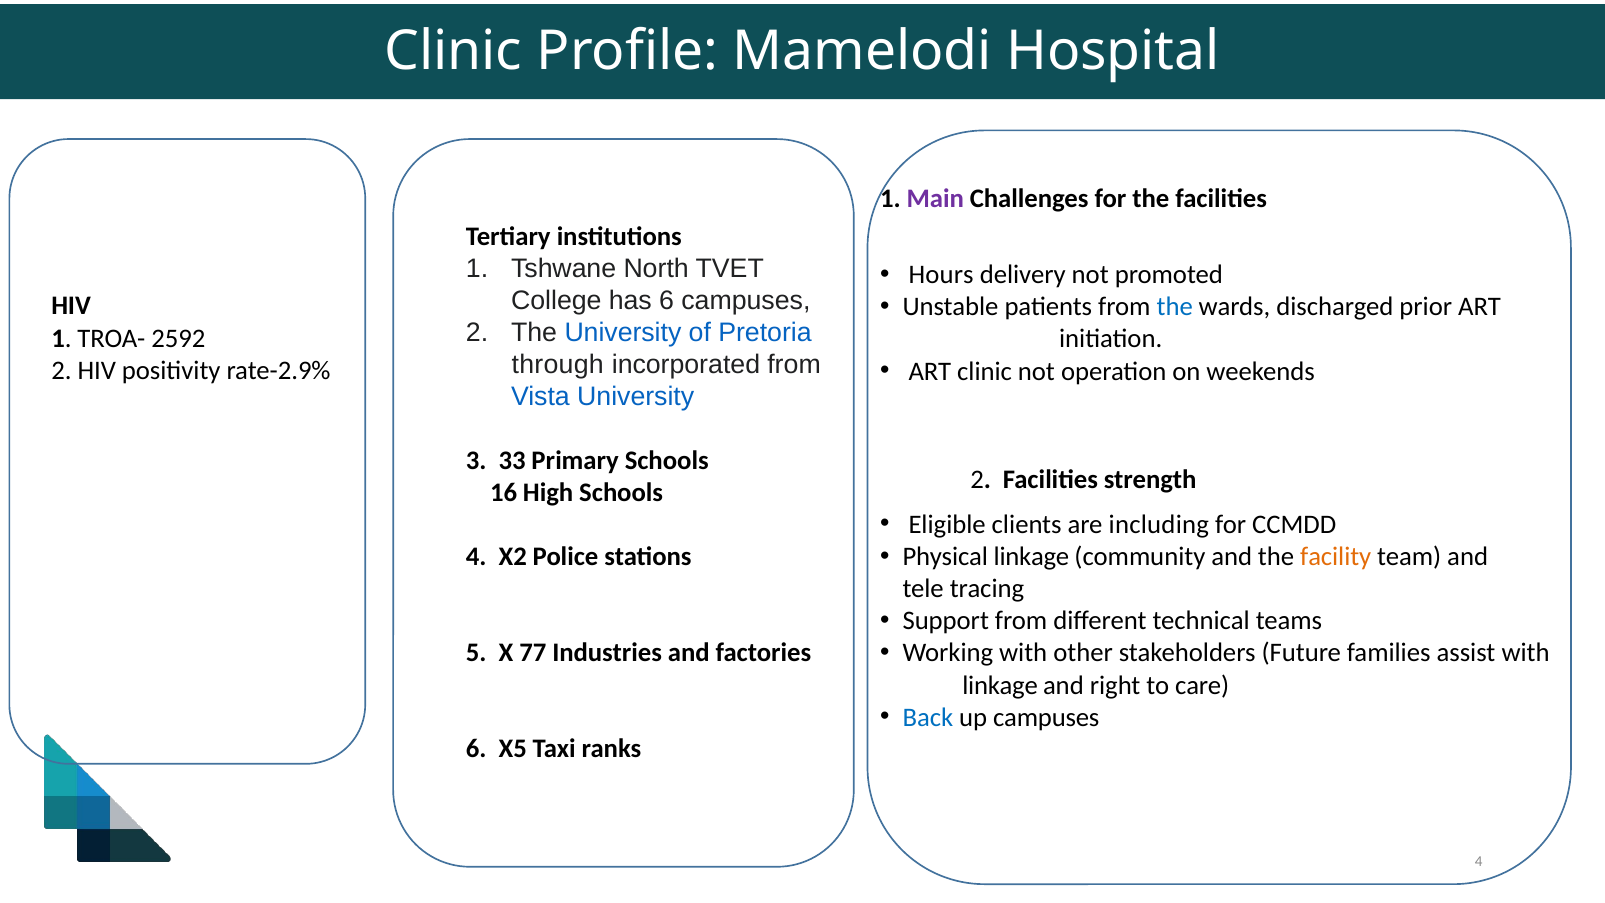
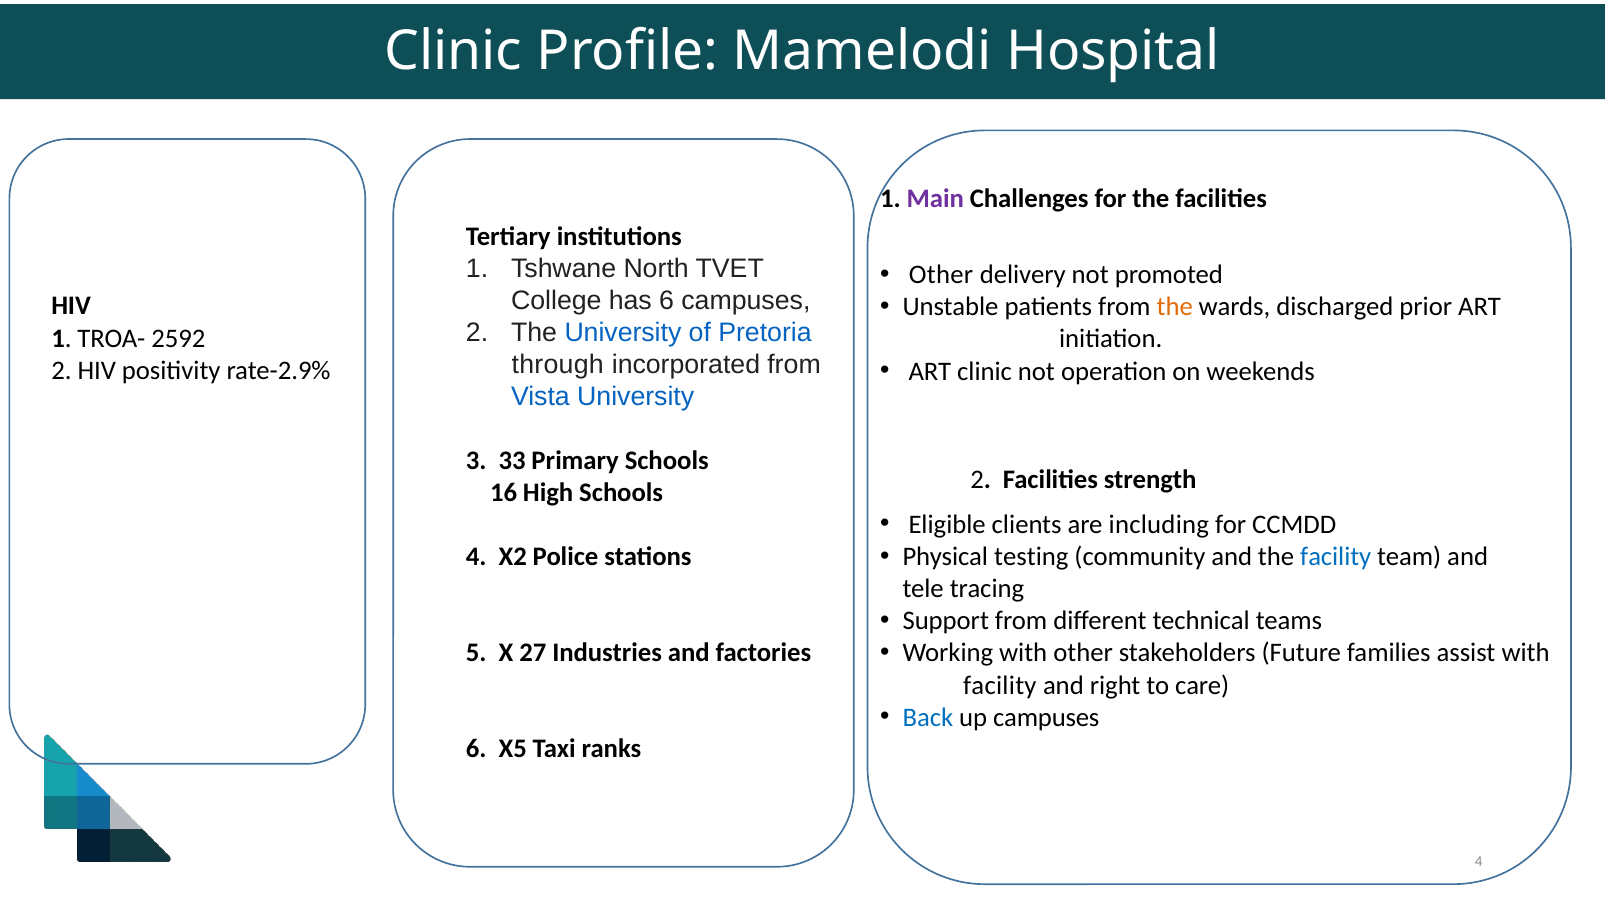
Hours: Hours -> Other (941, 275)
the colour: blue -> orange (1175, 307)
Physical linkage: linkage -> testing (1031, 557)
facility colour: orange -> blue (1336, 557)
77: 77 -> 27 (533, 653)
linkage: linkage -> facility (1000, 685)
